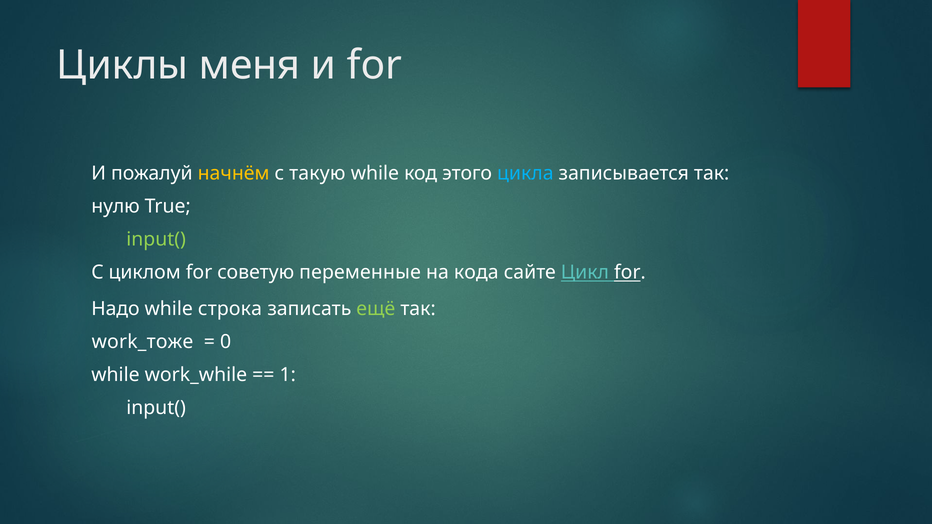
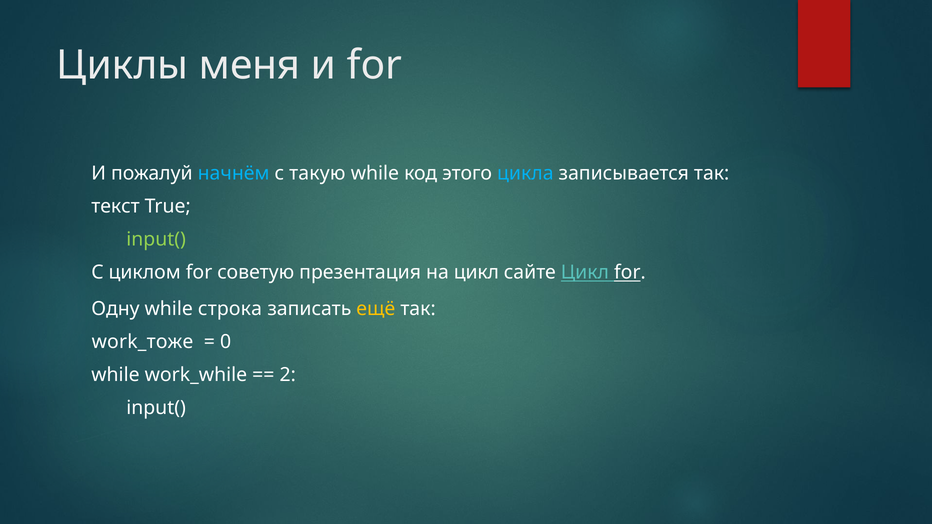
начнём colour: yellow -> light blue (234, 173)
нулю: нулю -> текст (116, 206)
переменные: переменные -> презентация (360, 273)
на кода: кода -> цикл (476, 273)
Надо: Надо -> Одну (115, 309)
ещё colour: light green -> yellow (376, 309)
1: 1 -> 2 (288, 375)
